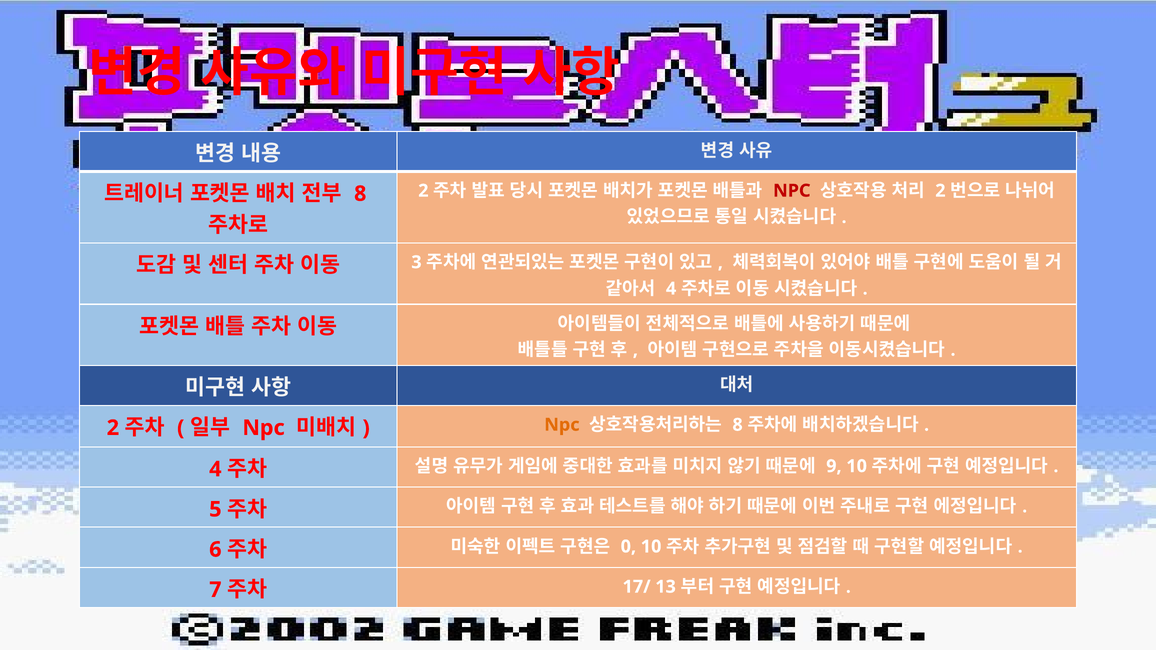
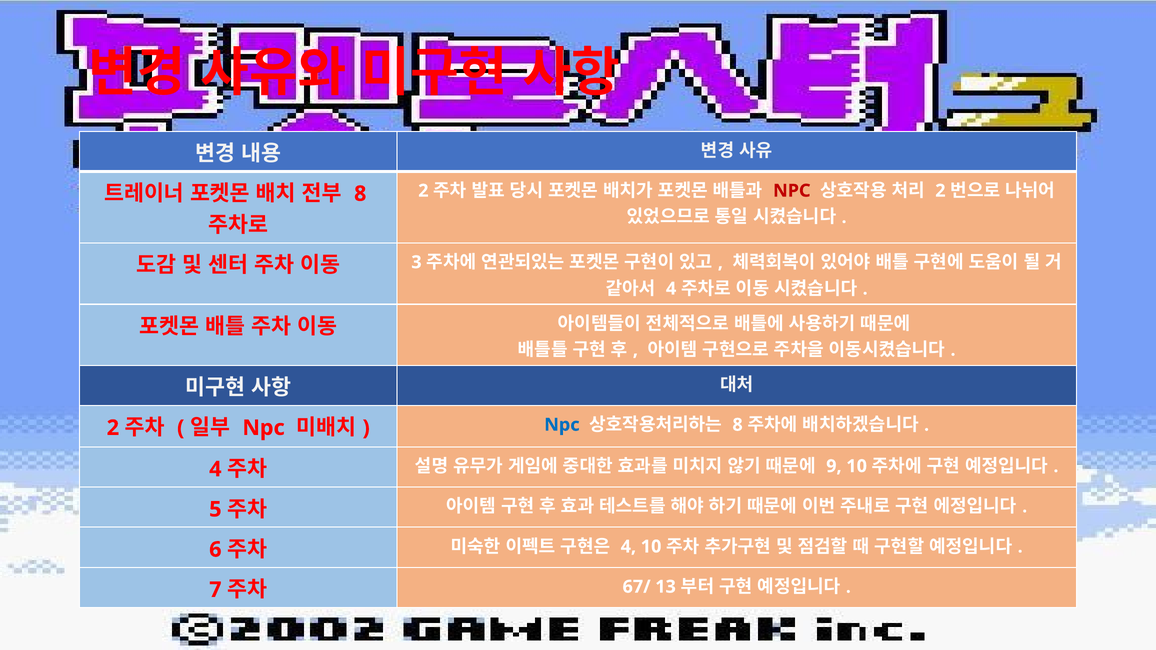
Npc colour: orange -> blue (562, 425)
0: 0 -> 4 (628, 547)
17/: 17/ -> 67/ (637, 587)
